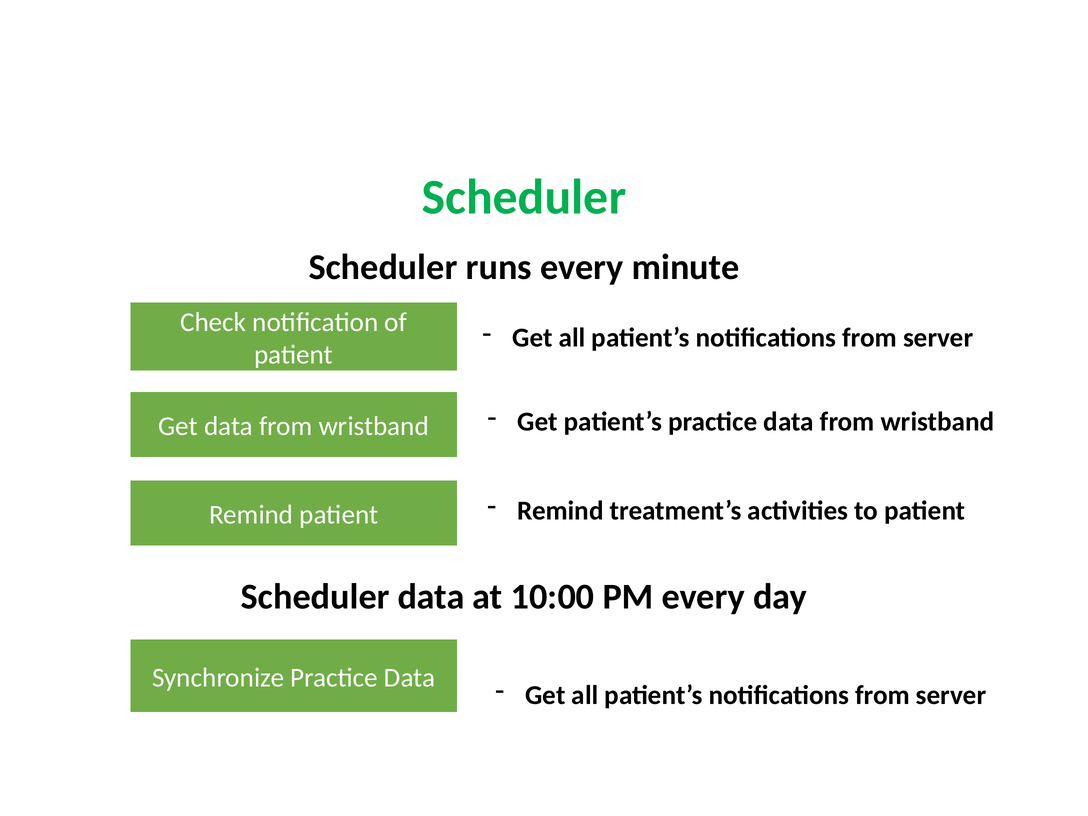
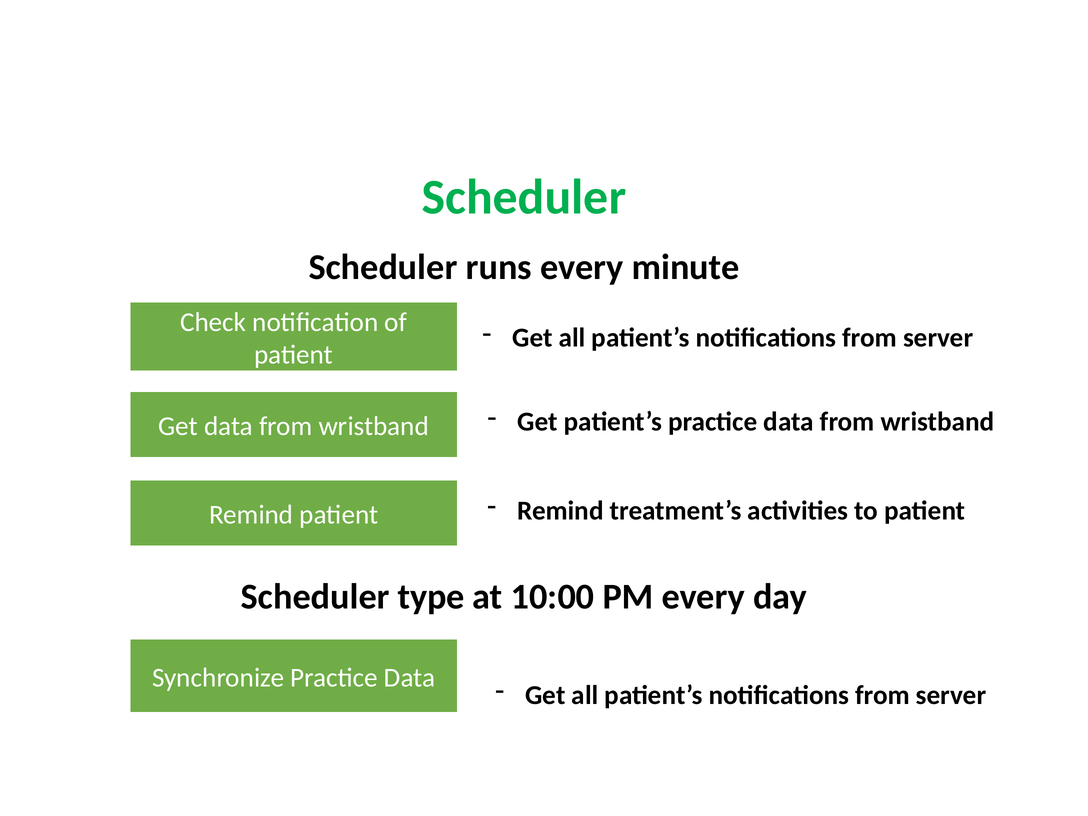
Scheduler data: data -> type (431, 597)
